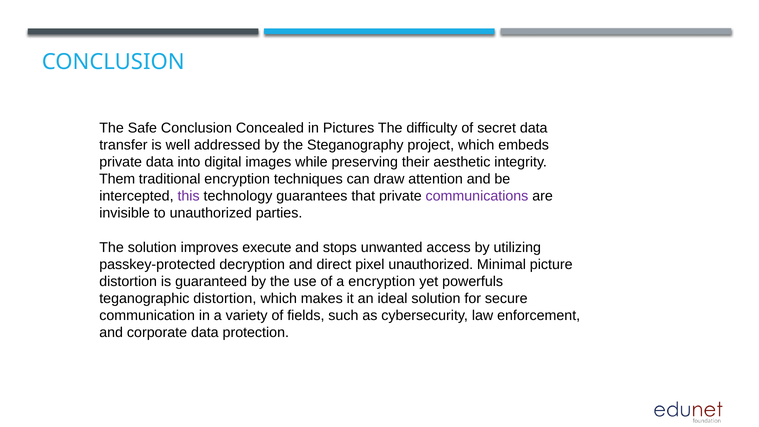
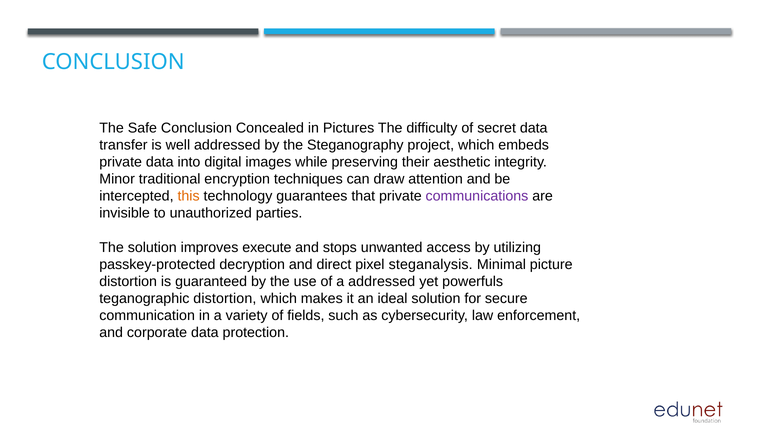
Them: Them -> Minor (117, 179)
this colour: purple -> orange (189, 196)
pixel unauthorized: unauthorized -> steganalysis (431, 264)
a encryption: encryption -> addressed (382, 282)
